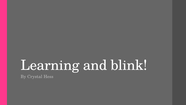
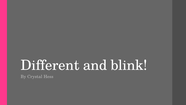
Learning: Learning -> Different (50, 65)
